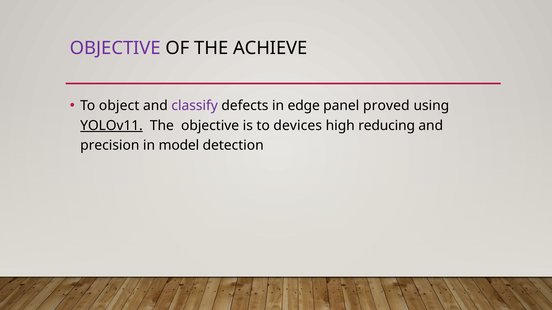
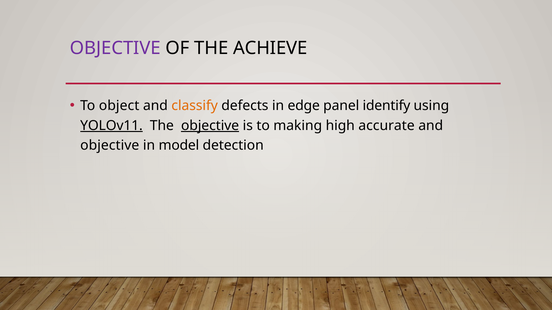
classify colour: purple -> orange (195, 106)
proved: proved -> identify (386, 106)
objective underline: none -> present (210, 126)
devices: devices -> making (298, 126)
reducing: reducing -> accurate (387, 126)
precision: precision -> objective (110, 146)
